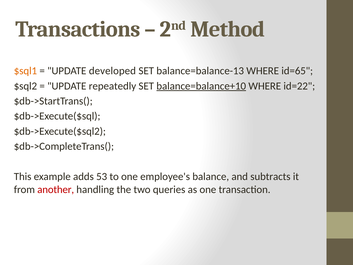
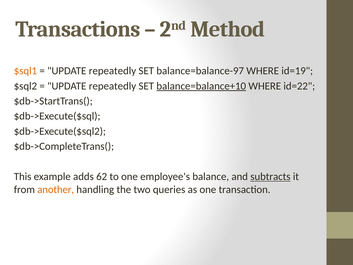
developed: developed -> repeatedly (112, 71)
balance=balance-13: balance=balance-13 -> balance=balance-97 (200, 71)
id=65: id=65 -> id=19 (297, 71)
53: 53 -> 62 (102, 176)
subtracts underline: none -> present (270, 176)
another colour: red -> orange (56, 189)
